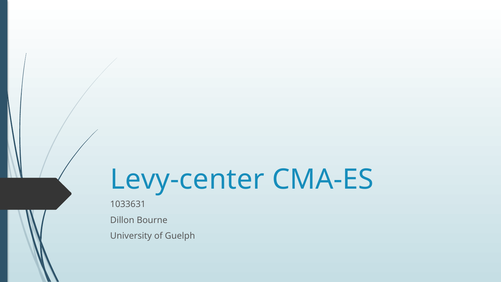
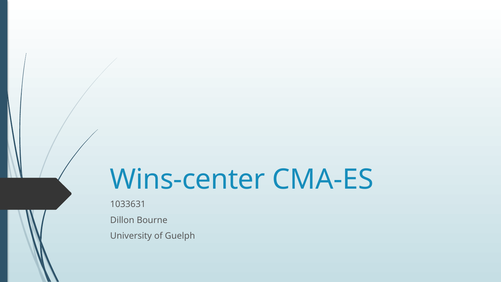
Levy-center: Levy-center -> Wins-center (188, 179)
